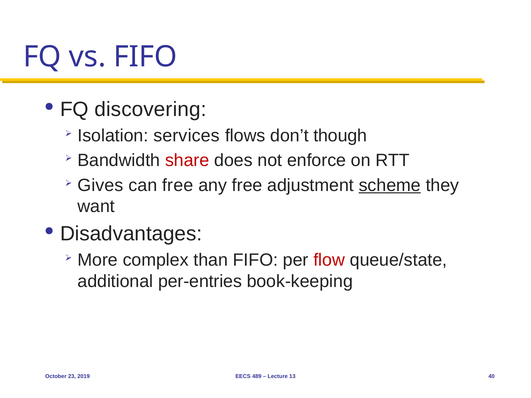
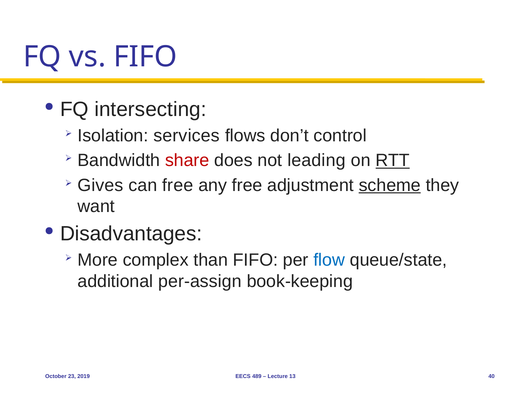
discovering: discovering -> intersecting (151, 109)
though: though -> control (340, 136)
enforce: enforce -> leading (316, 161)
RTT underline: none -> present (393, 161)
flow colour: red -> blue (329, 260)
per-entries: per-entries -> per-assign (200, 282)
